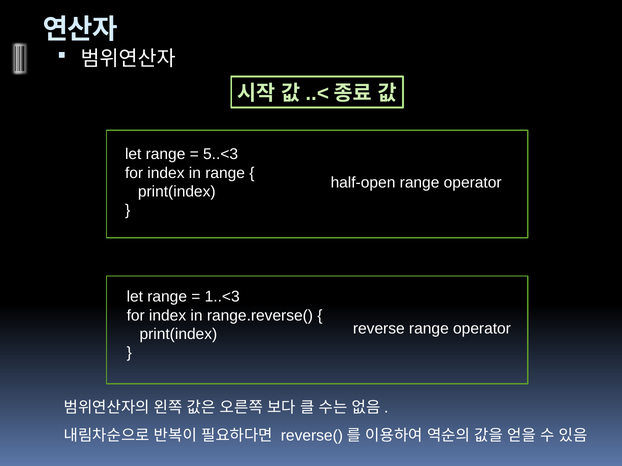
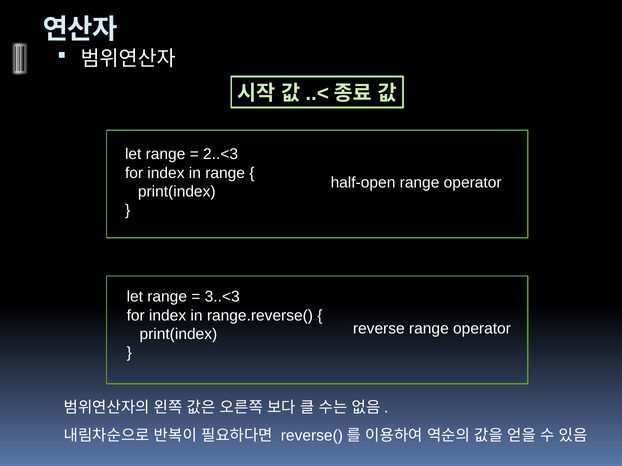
5..<3: 5..<3 -> 2..<3 (221, 155)
1..<3: 1..<3 -> 3..<3 (222, 297)
